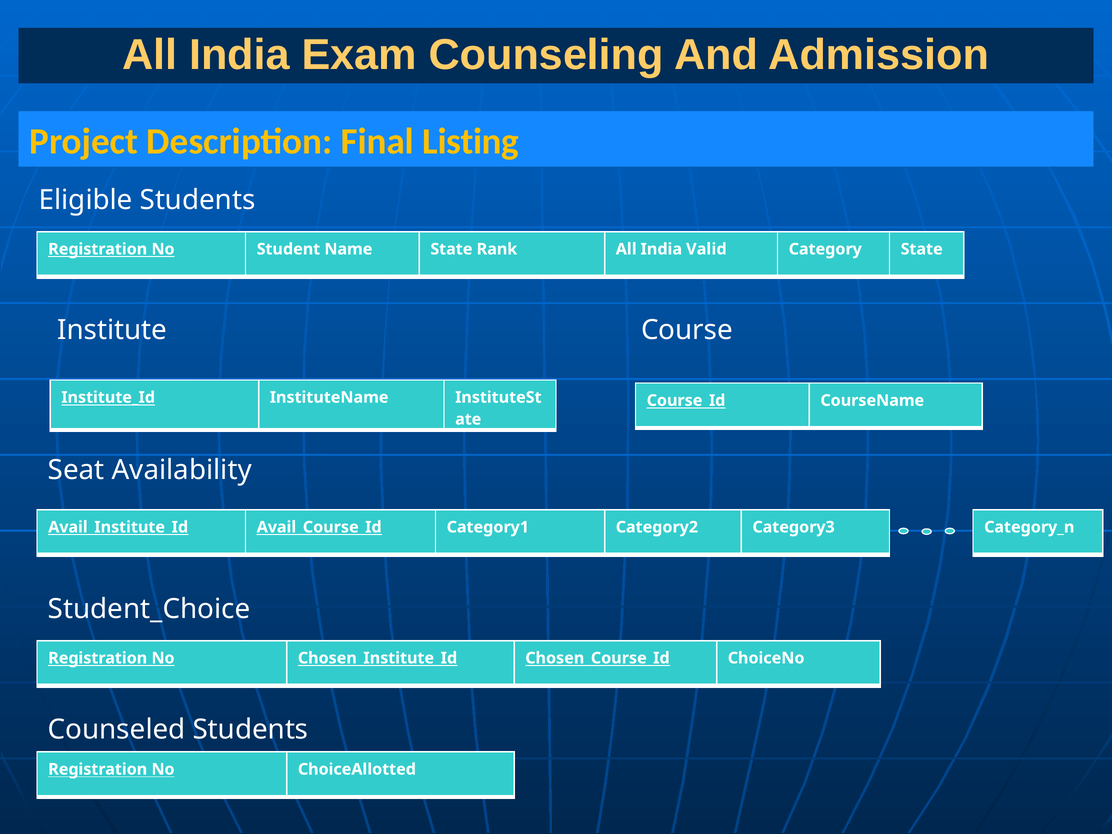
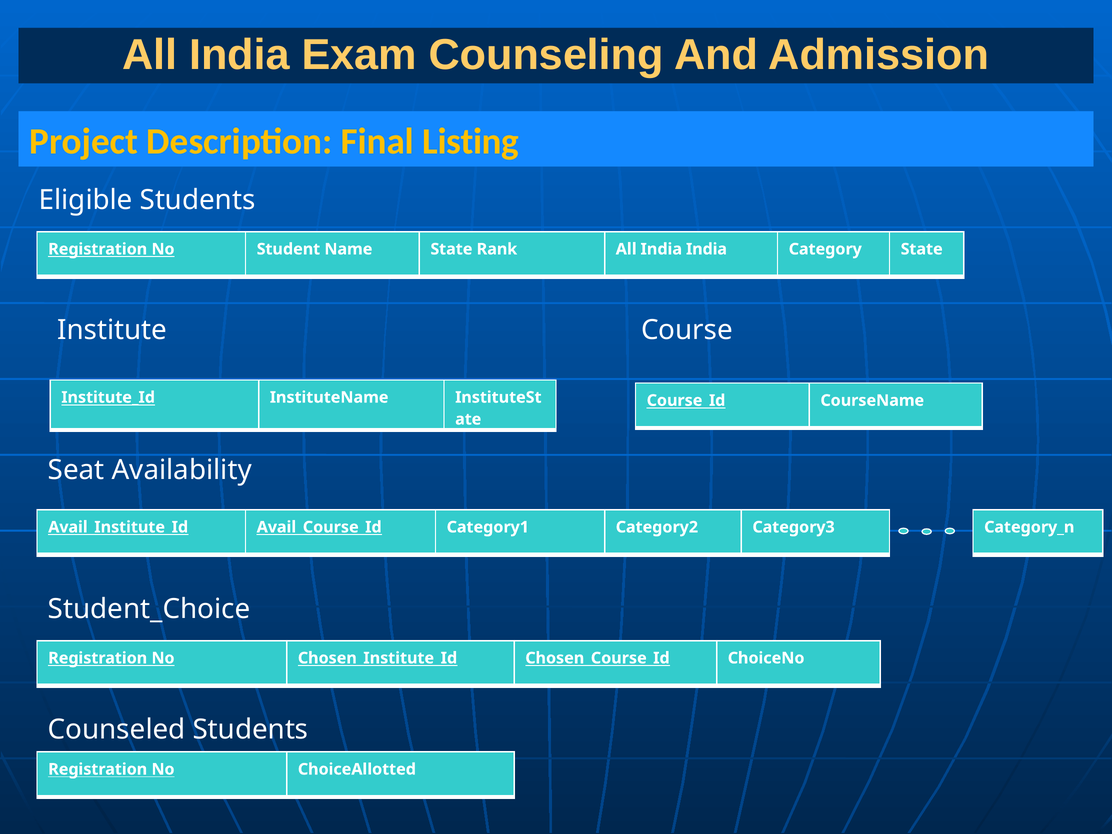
India Valid: Valid -> India (707, 249)
